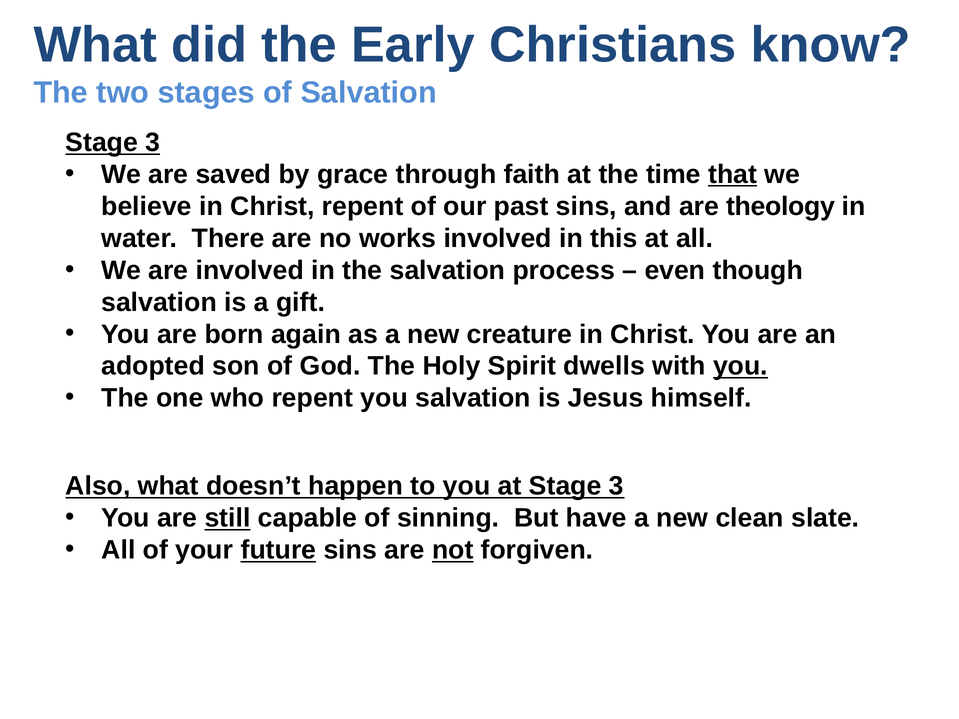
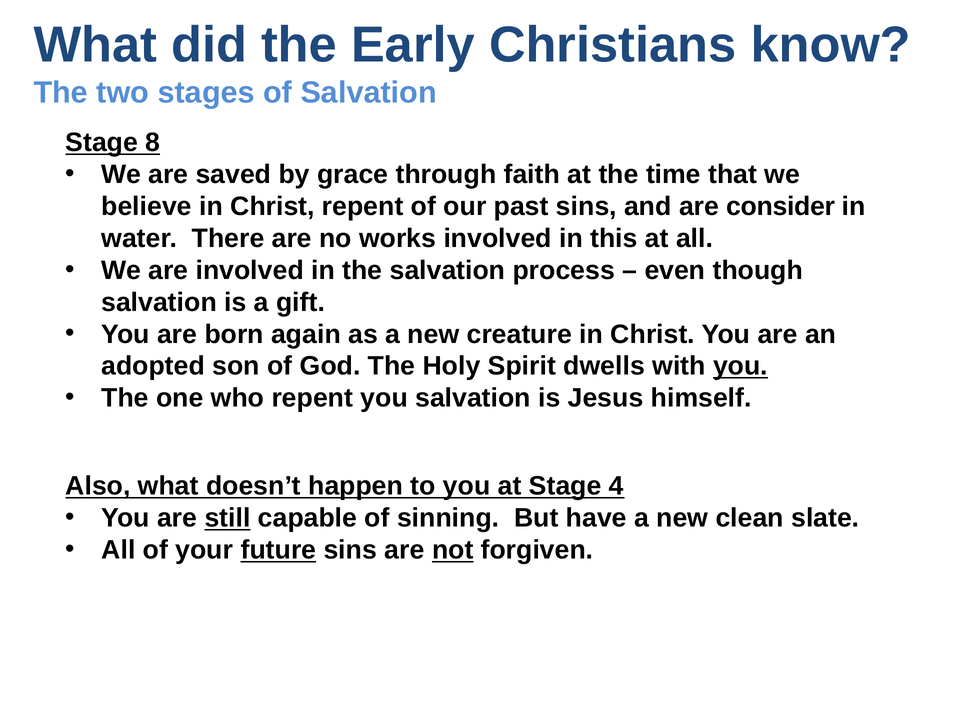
3: 3 -> 8 (153, 142)
that underline: present -> none (733, 174)
theology: theology -> consider (781, 206)
at Stage 3: 3 -> 4 (616, 486)
